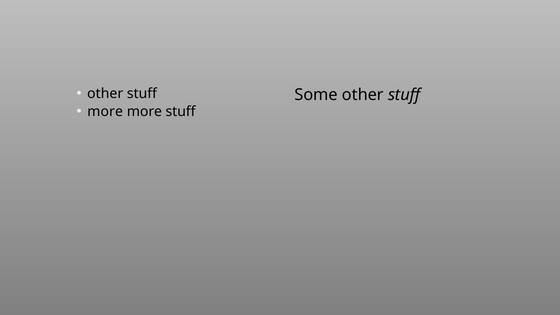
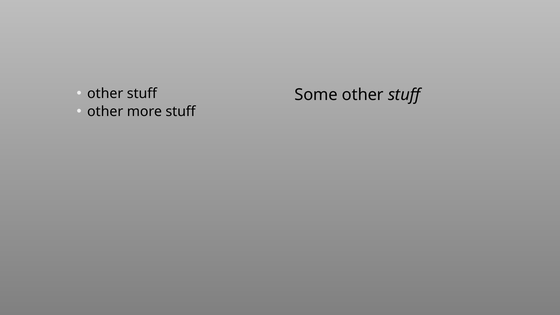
more: more -> other (105, 111)
